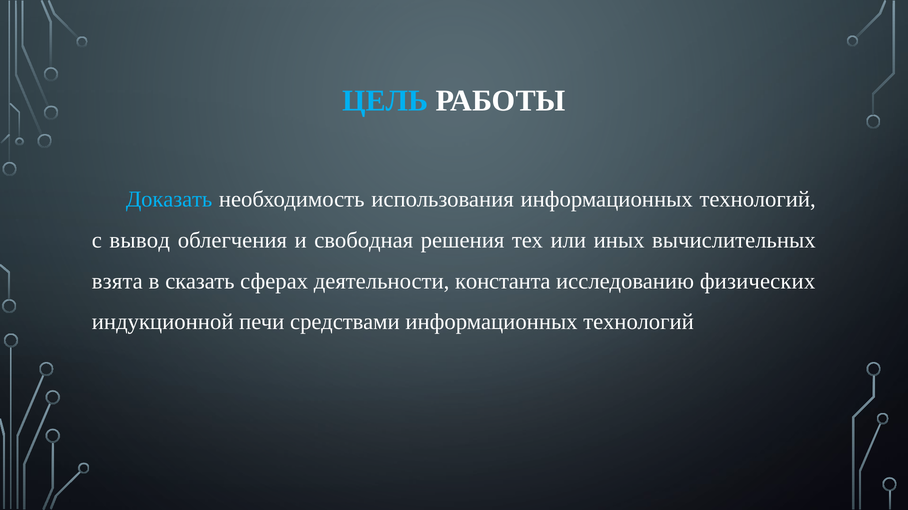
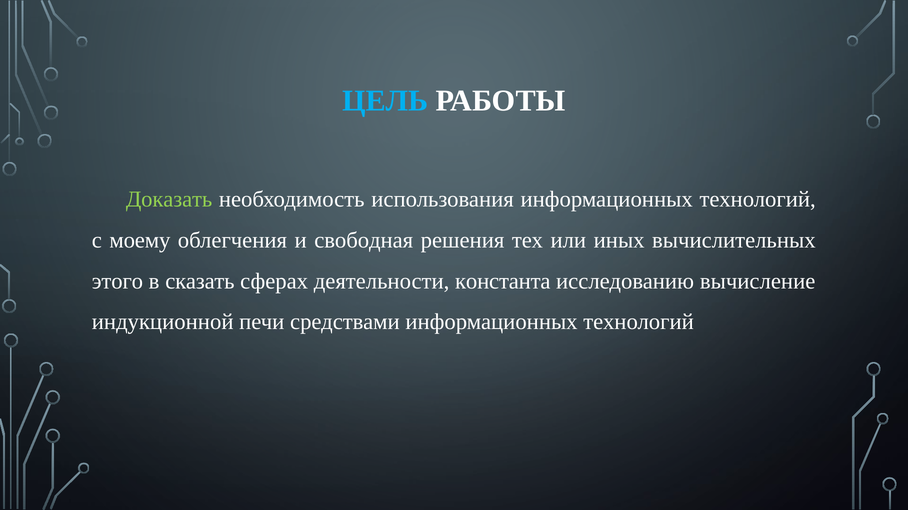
Доказать colour: light blue -> light green (169, 200)
вывод: вывод -> моему (140, 241)
взята: взята -> этого (117, 281)
физических: физических -> вычисление (758, 281)
